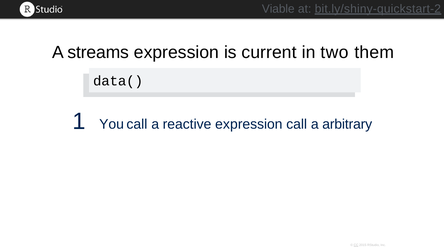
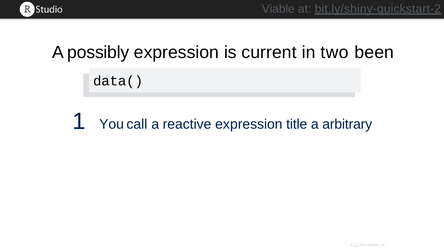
streams: streams -> possibly (98, 52)
them: them -> been (374, 52)
call: call -> title (297, 124)
